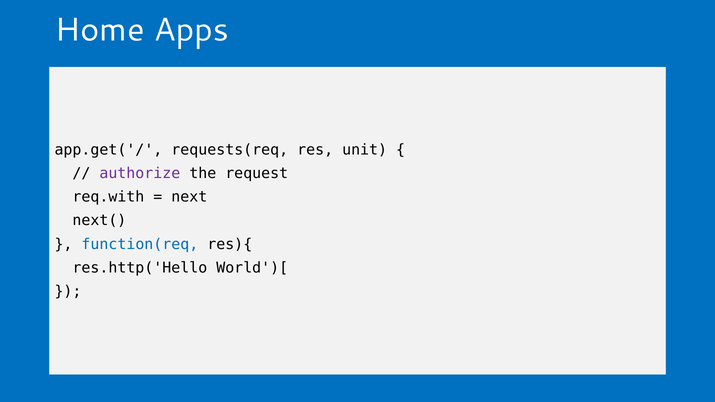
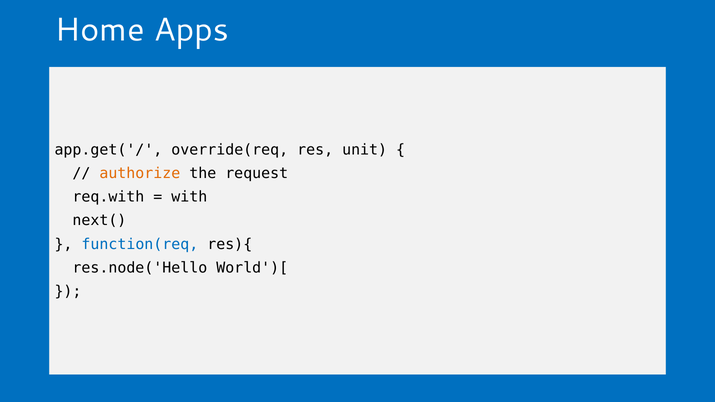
requests(req: requests(req -> override(req (230, 150)
authorize colour: purple -> orange (140, 174)
next: next -> with (189, 197)
res.http('Hello: res.http('Hello -> res.node('Hello (140, 268)
